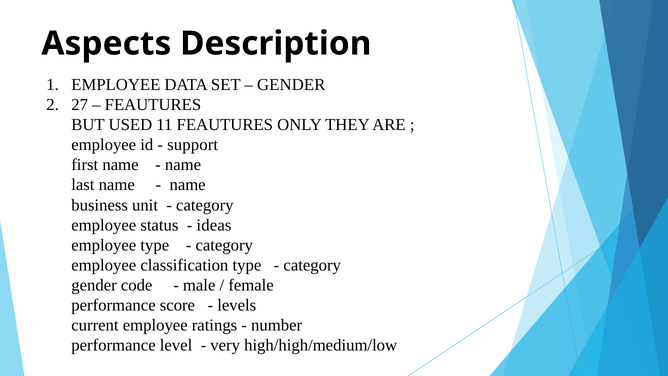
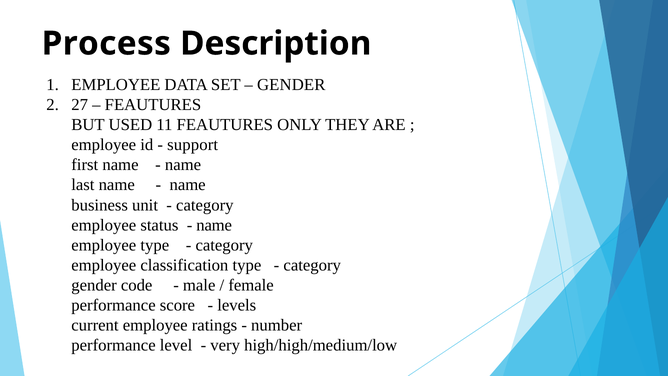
Aspects: Aspects -> Process (106, 43)
ideas: ideas -> name (214, 225)
